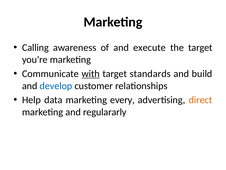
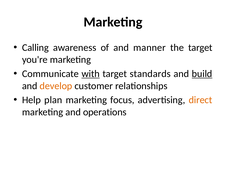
execute: execute -> manner (150, 47)
build underline: none -> present (202, 74)
develop colour: blue -> orange (56, 86)
data: data -> plan (53, 100)
every: every -> focus (122, 100)
regulararly: regulararly -> operations (105, 112)
